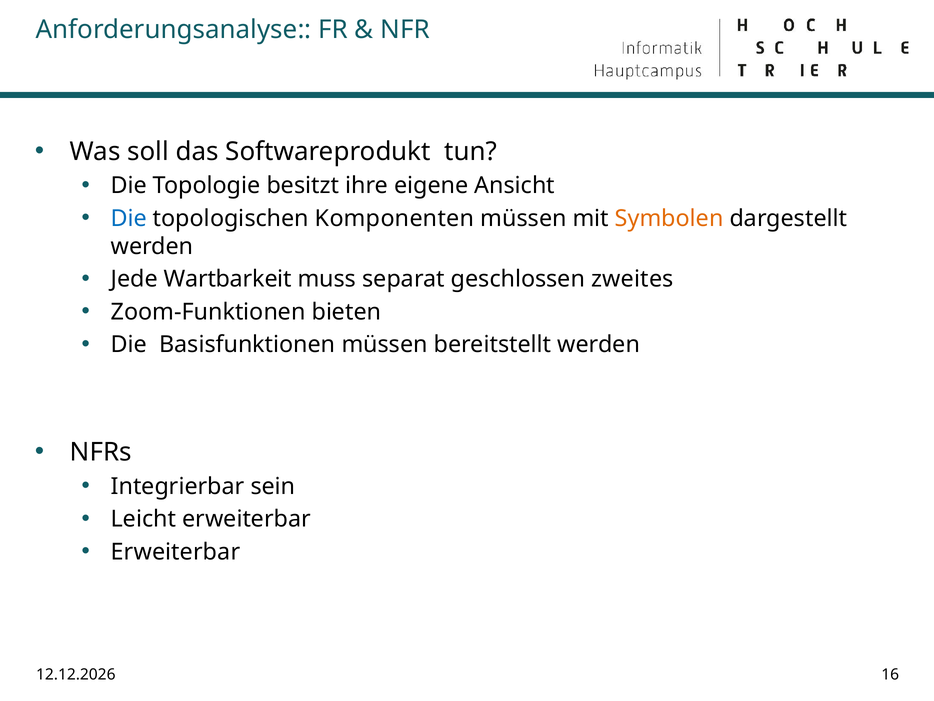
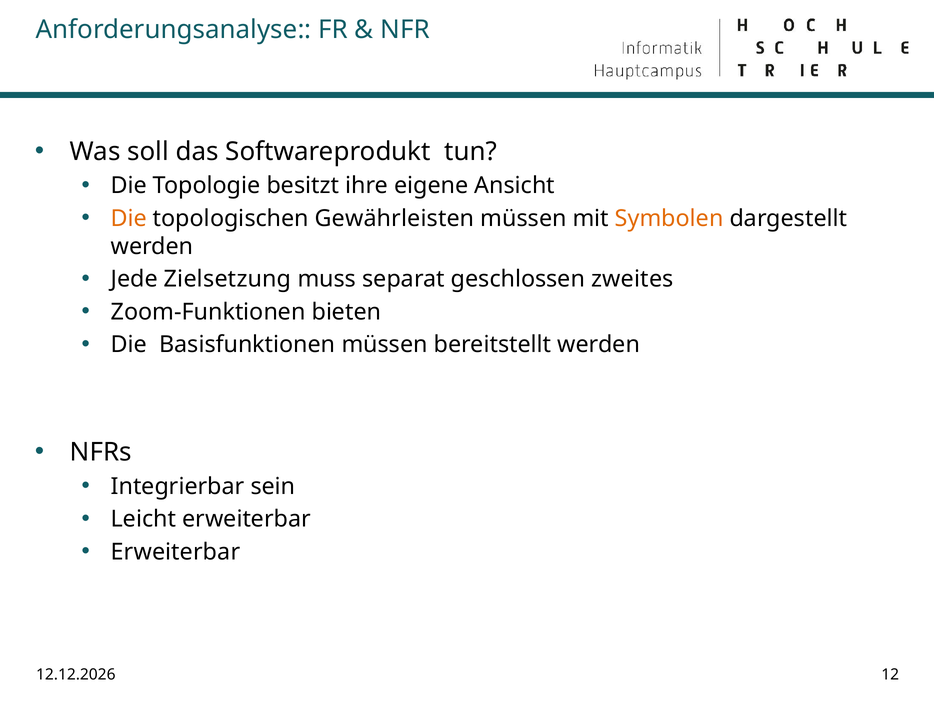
Die colour: blue -> orange (129, 218)
Komponenten: Komponenten -> Gewährleisten (395, 218)
Wartbarkeit: Wartbarkeit -> Zielsetzung (228, 279)
16: 16 -> 12 (890, 674)
